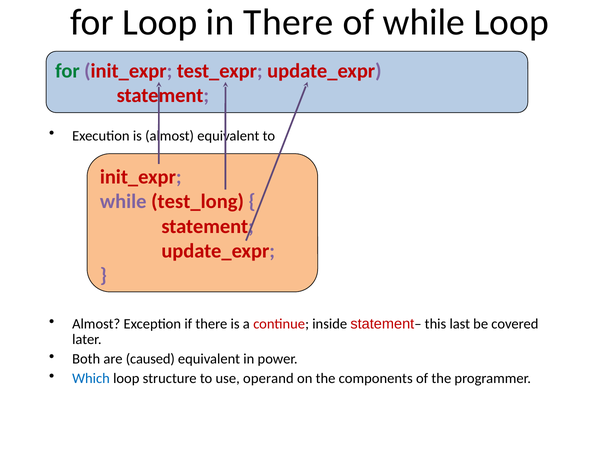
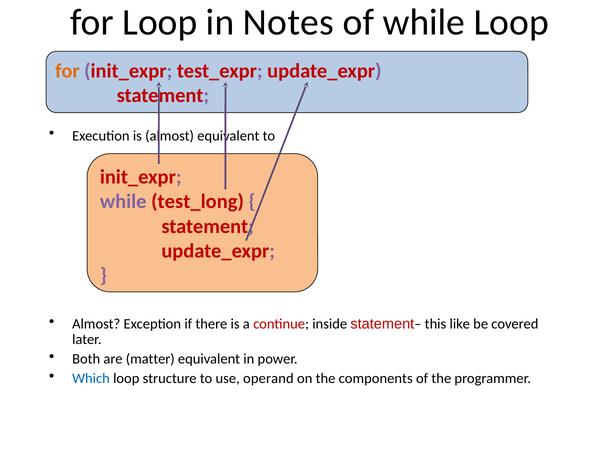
in There: There -> Notes (288, 23)
for colour: green -> orange (67, 71)
last: last -> like (460, 324)
caused: caused -> matter (150, 359)
